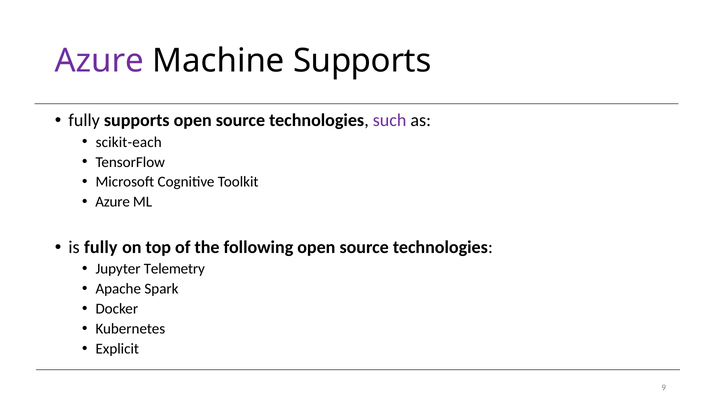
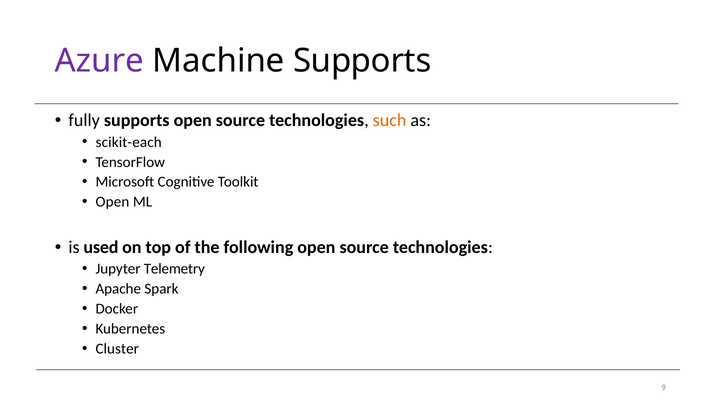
such colour: purple -> orange (390, 120)
Azure: Azure -> Open (112, 202)
is fully: fully -> used (101, 247)
Explicit: Explicit -> Cluster (117, 349)
